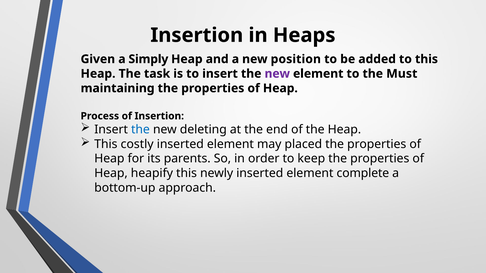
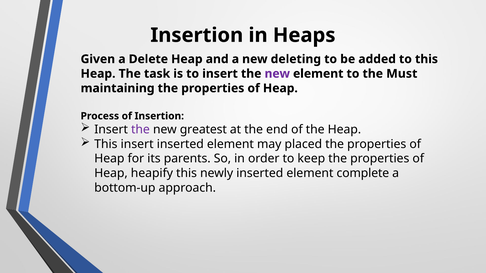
Simply: Simply -> Delete (148, 59)
position: position -> deleting (296, 59)
the colour: blue -> purple (140, 130)
deleting: deleting -> greatest (203, 130)
This costly: costly -> insert (137, 144)
